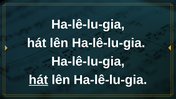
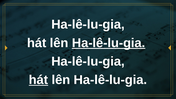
Ha-lê-lu-gia underline: none -> present (109, 43)
